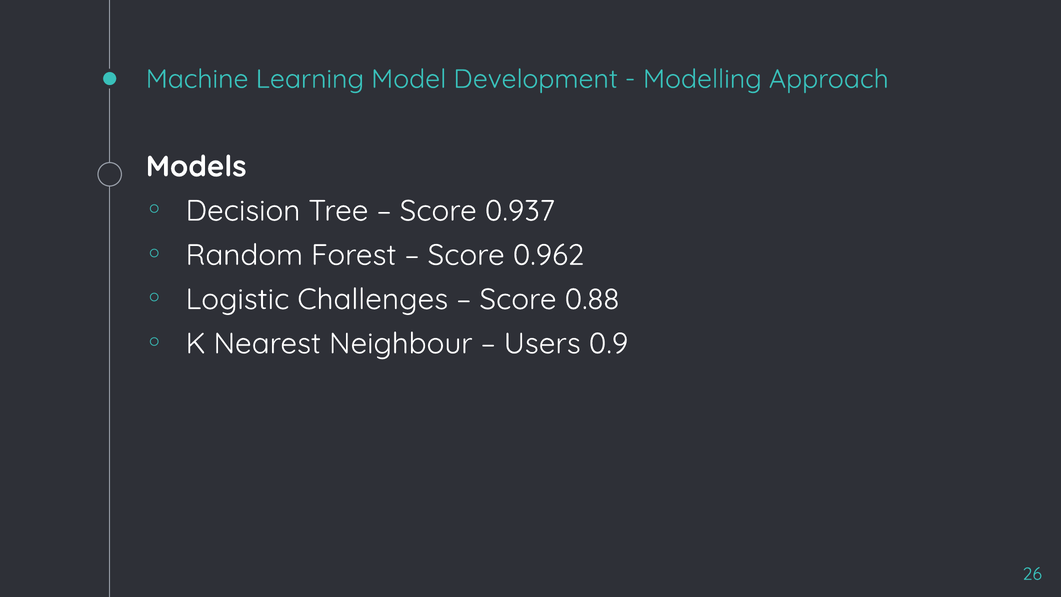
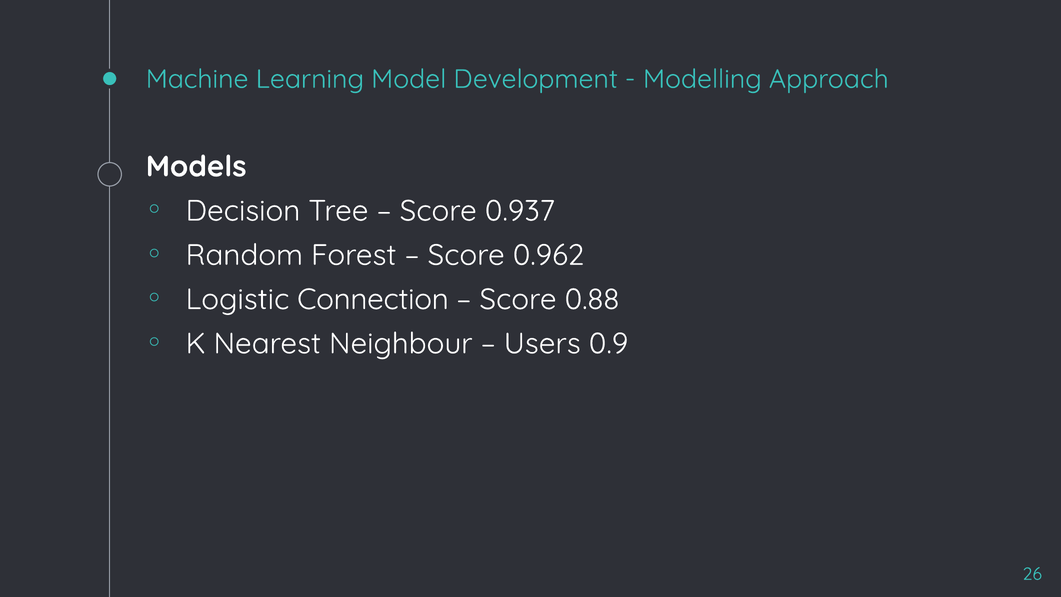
Challenges: Challenges -> Connection (373, 299)
